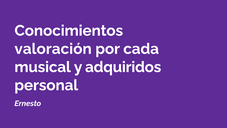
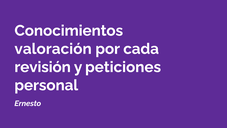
musical: musical -> revisión (43, 67)
adquiridos: adquiridos -> peticiones (123, 67)
